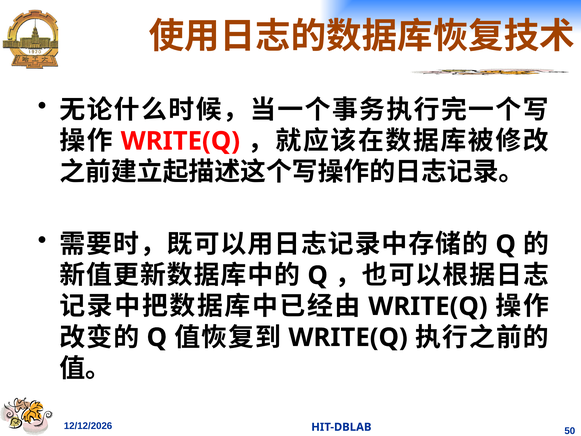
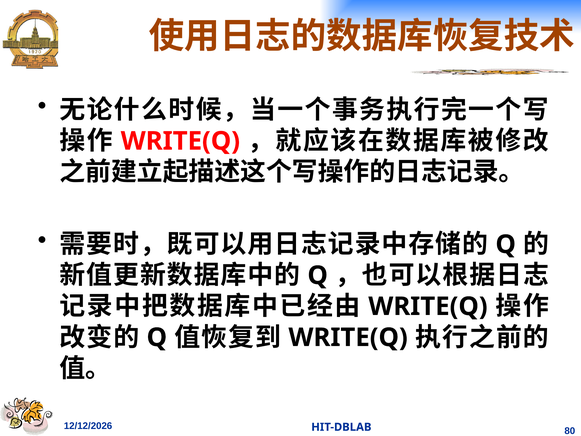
50: 50 -> 80 (570, 431)
